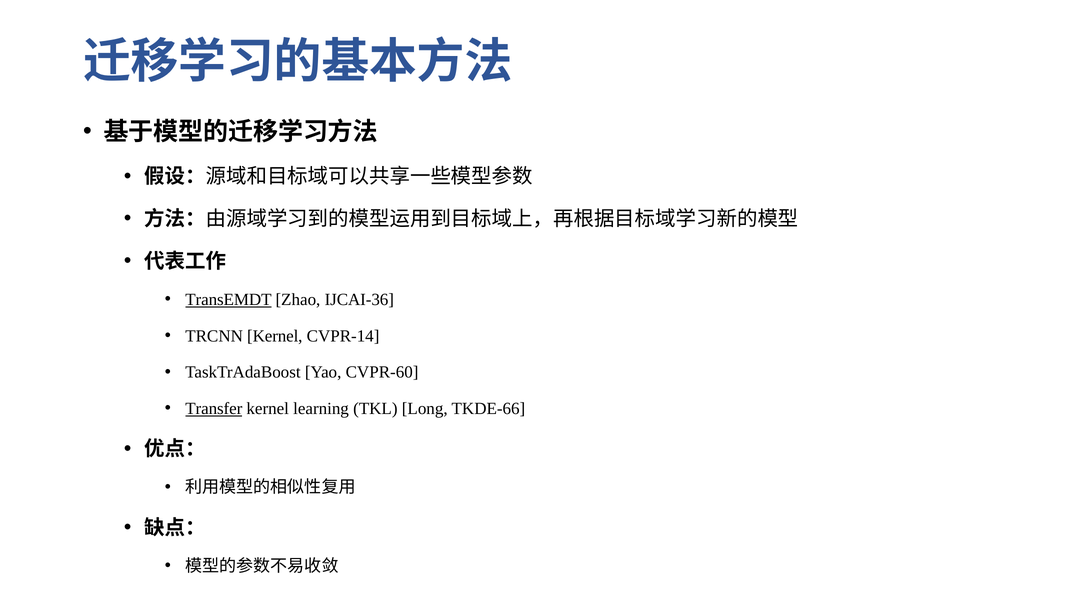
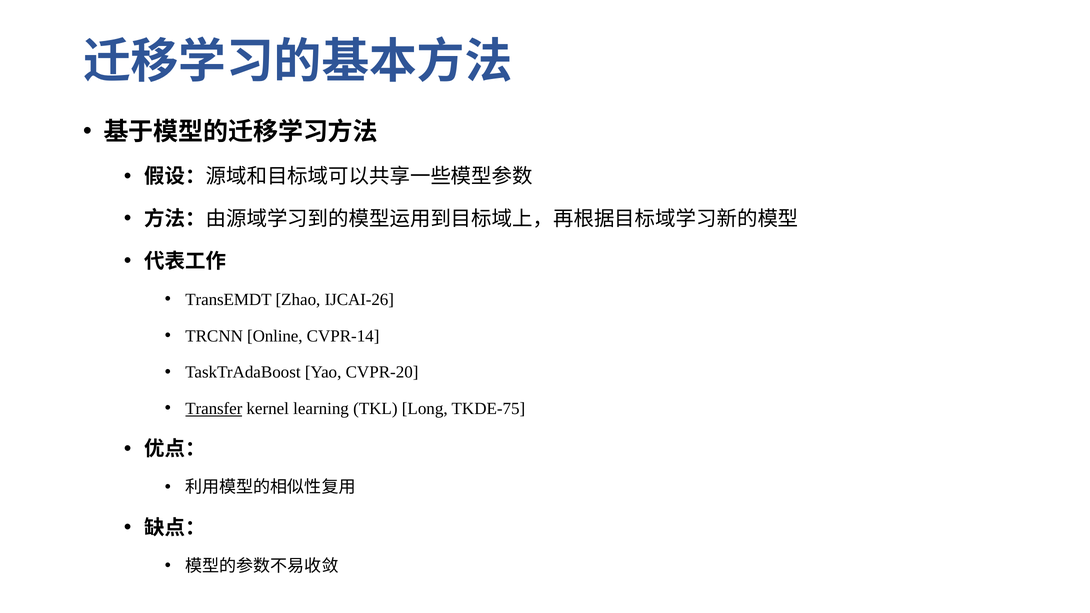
TransEMDT underline: present -> none (228, 300)
IJCAI-36: IJCAI-36 -> IJCAI-26 (359, 300)
TRCNN Kernel: Kernel -> Online (275, 336)
CVPR-60: CVPR-60 -> CVPR-20 (382, 372)
TKDE-66: TKDE-66 -> TKDE-75 (488, 409)
